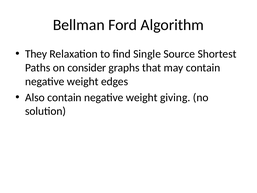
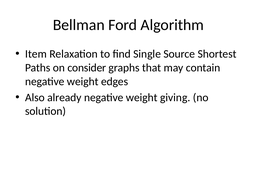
They: They -> Item (36, 54)
Also contain: contain -> already (64, 97)
